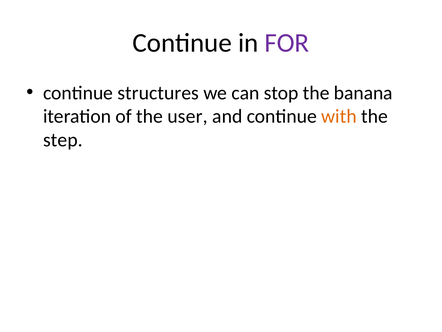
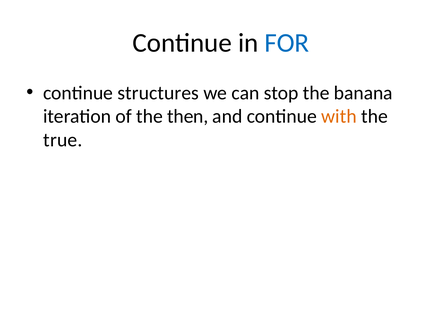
FOR colour: purple -> blue (287, 43)
user: user -> then (188, 116)
step: step -> true (63, 140)
